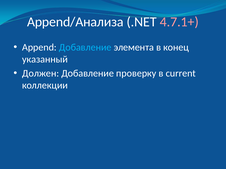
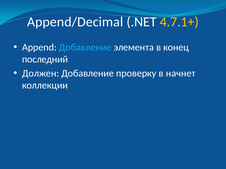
Append/Анализа: Append/Анализа -> Append/Decimal (75, 22)
4.7.1+ colour: pink -> yellow (179, 22)
указанный: указанный -> последний (45, 59)
current: current -> начнет (181, 74)
